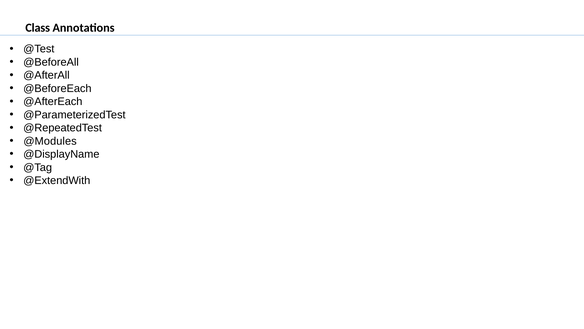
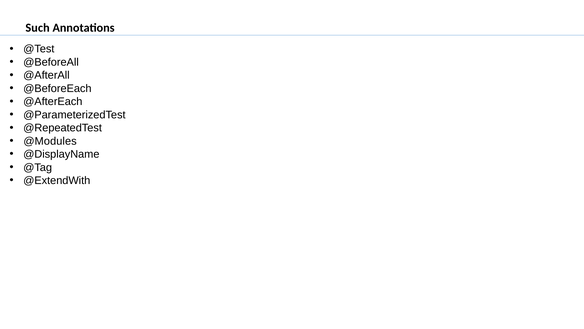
Class: Class -> Such (38, 28)
